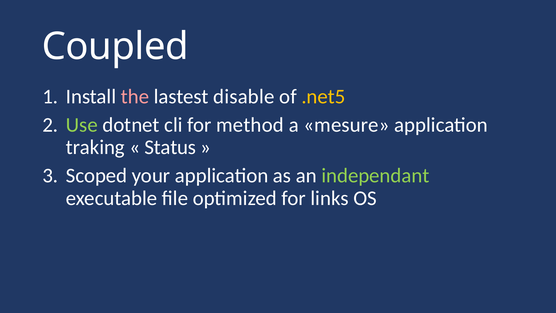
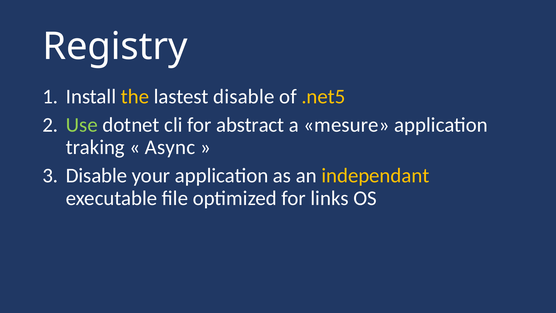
Coupled: Coupled -> Registry (115, 47)
the colour: pink -> yellow (135, 96)
method: method -> abstract (250, 125)
Status: Status -> Async (170, 147)
Scoped: Scoped -> Disable (97, 176)
independant colour: light green -> yellow (375, 176)
